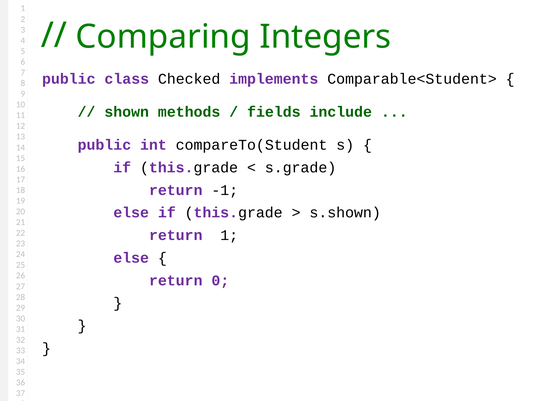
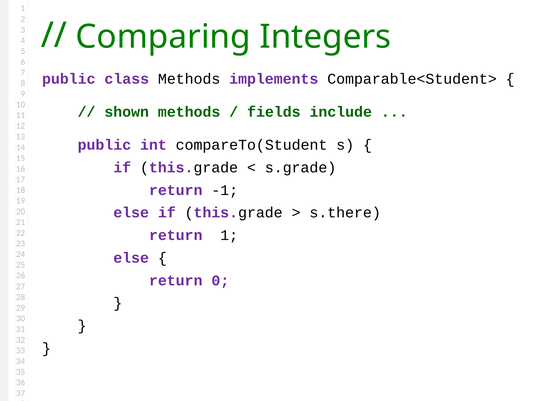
class Checked: Checked -> Methods (189, 79)
s.shown: s.shown -> s.there (345, 212)
